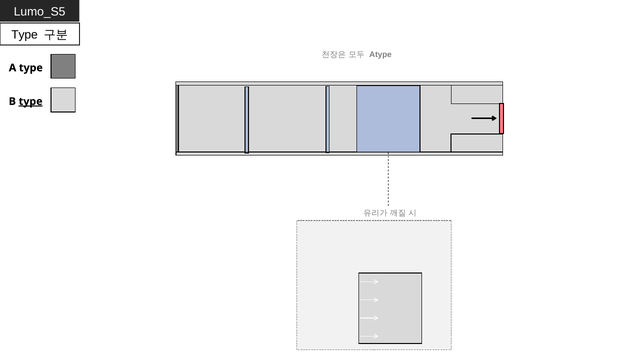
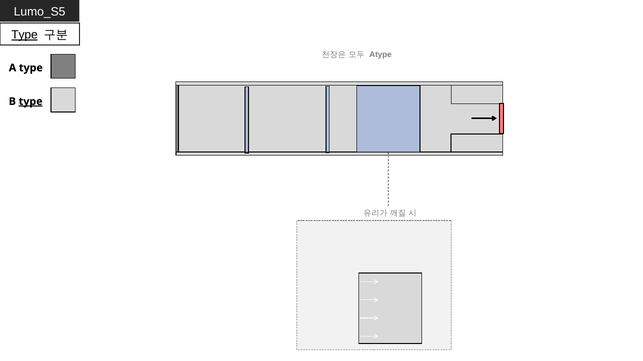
Type underline: none -> present (25, 35)
